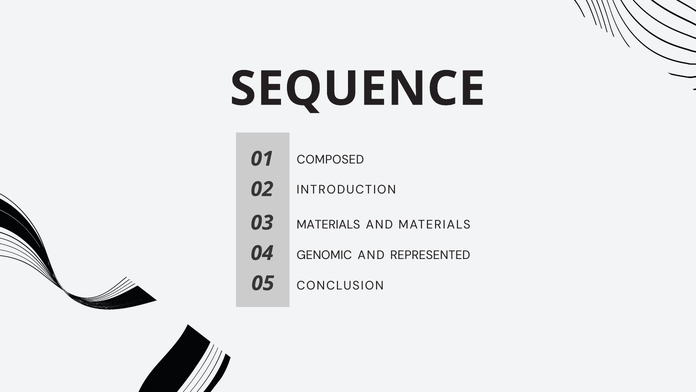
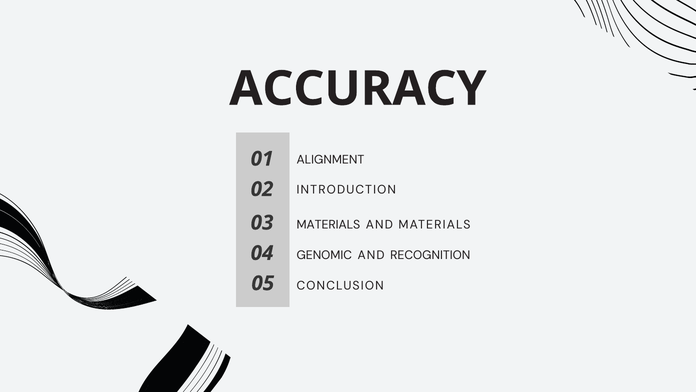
SEQUENCE: SEQUENCE -> ACCURACY (358, 89)
COMPOSED: COMPOSED -> ALIGNMENT (330, 159)
REPRESENTED: REPRESENTED -> RECOGNITION (430, 255)
